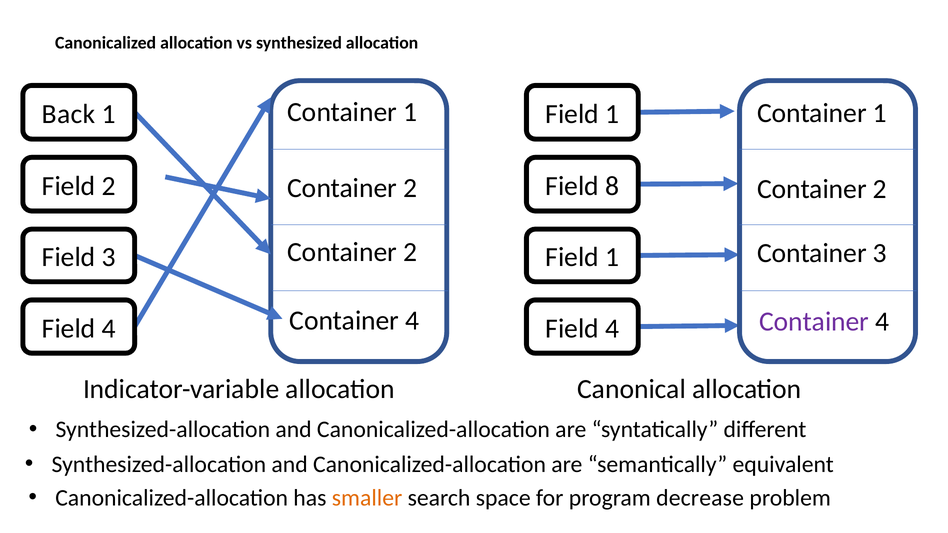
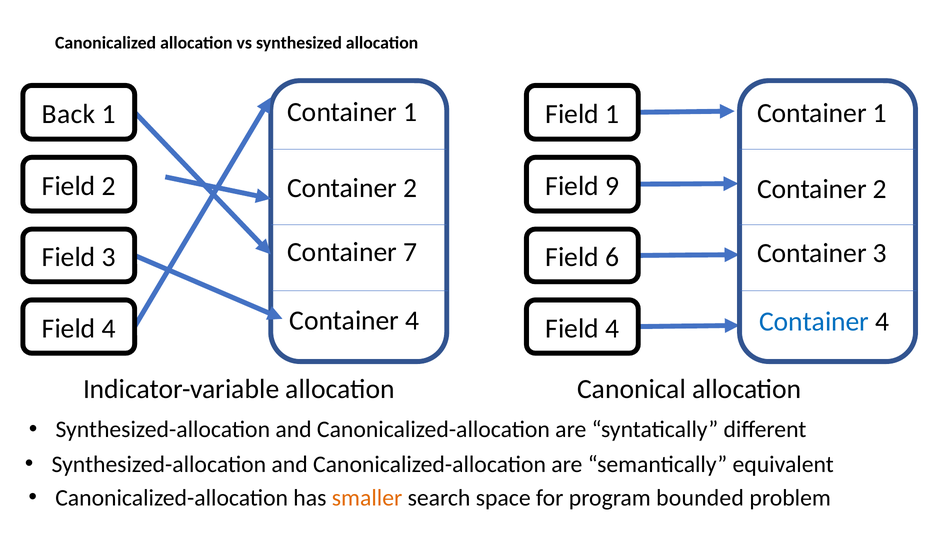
8: 8 -> 9 (612, 186)
2: 2 -> 7 (410, 252)
1: 1 -> 6 (612, 257)
Container colour: purple -> blue (814, 322)
decrease: decrease -> bounded (700, 498)
